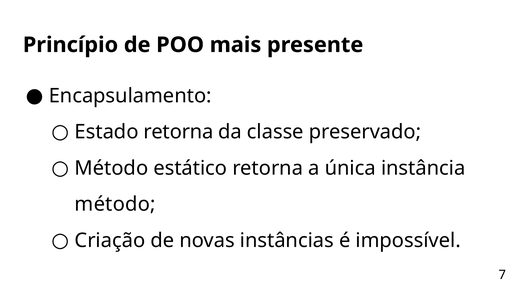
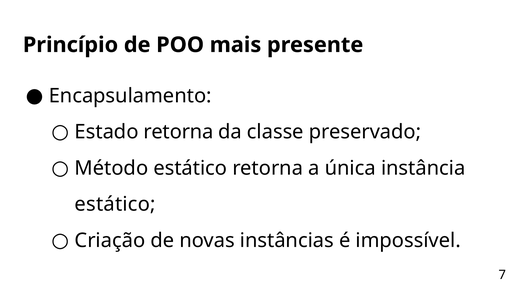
método: método -> estático (115, 205)
